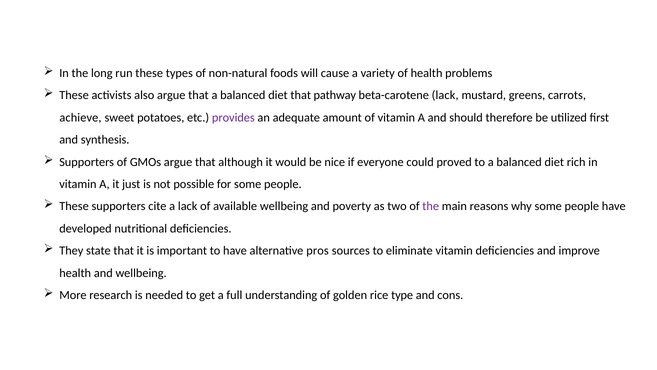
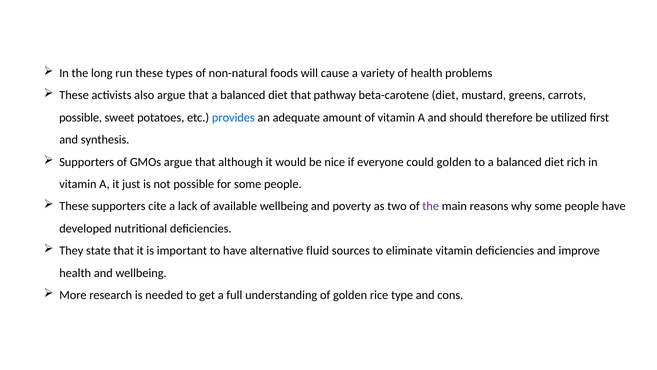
beta-carotene lack: lack -> diet (445, 95)
achieve: achieve -> possible (81, 117)
provides colour: purple -> blue (233, 117)
could proved: proved -> golden (454, 162)
pros: pros -> fluid (318, 250)
